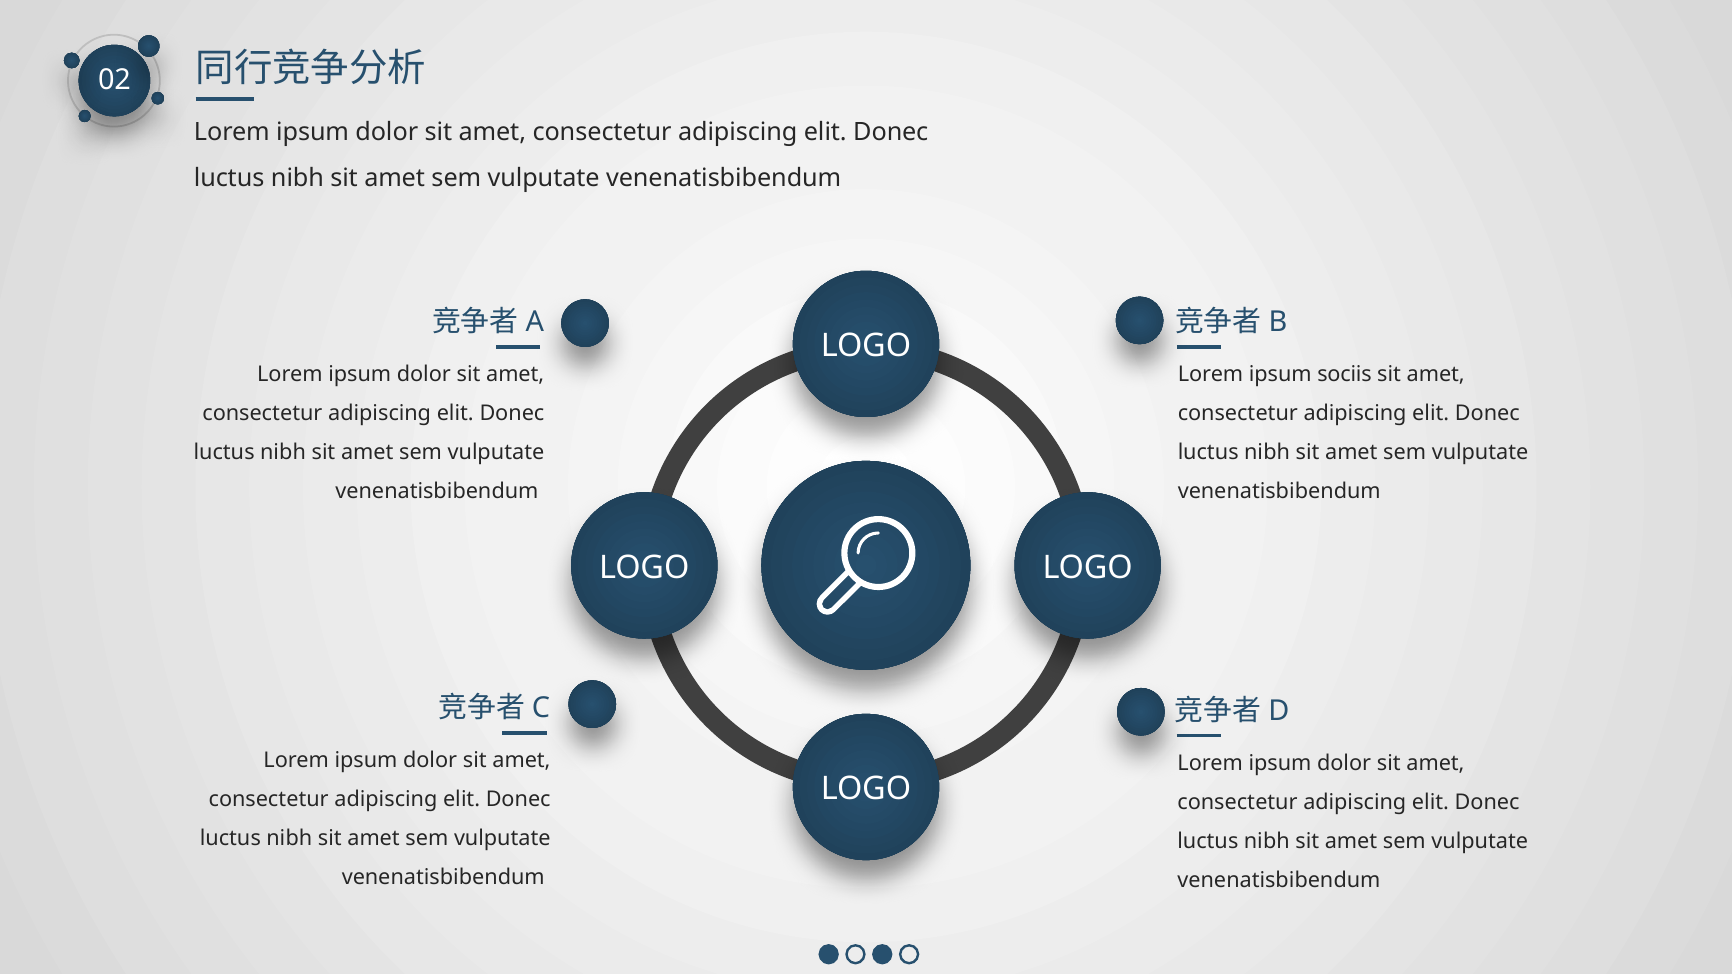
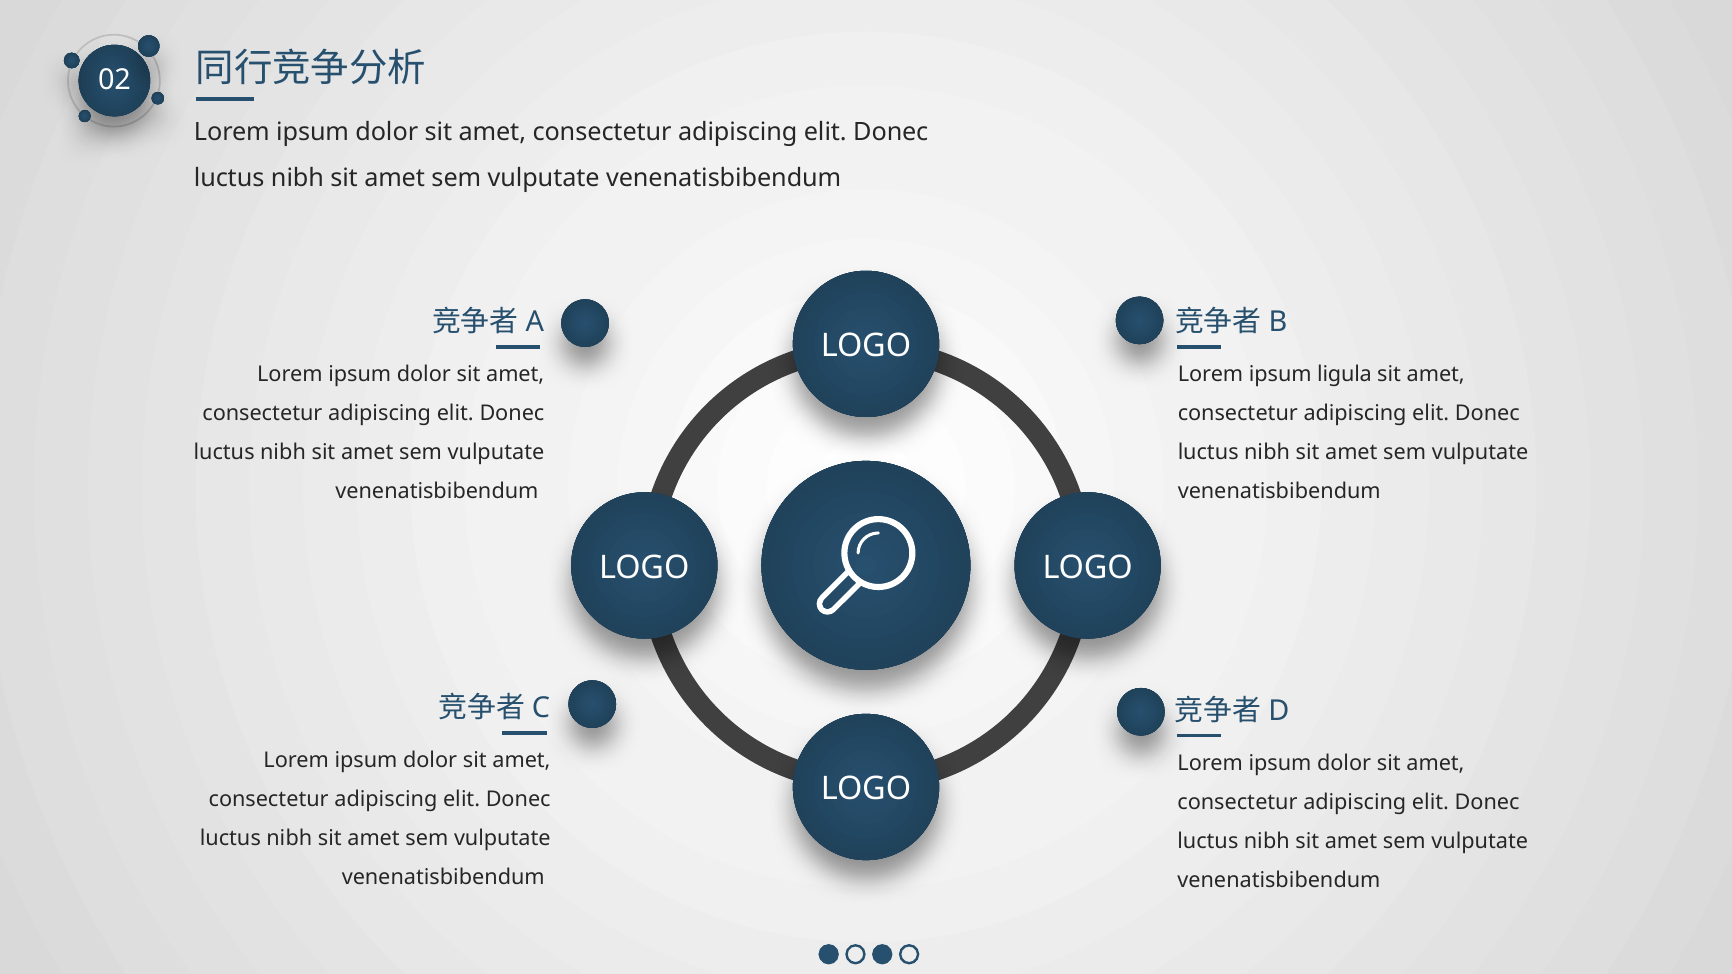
sociis: sociis -> ligula (1344, 375)
